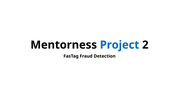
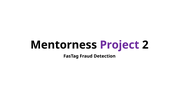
Project colour: blue -> purple (120, 45)
